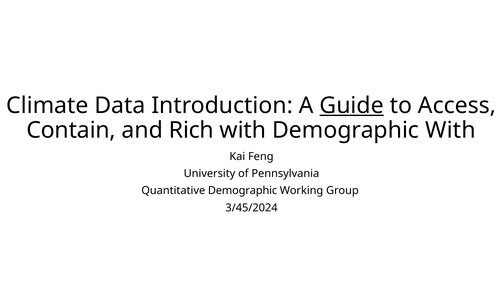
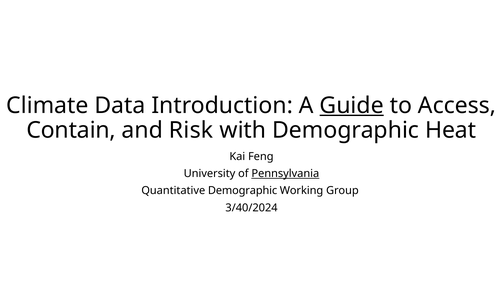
Rich: Rich -> Risk (191, 130)
Demographic With: With -> Heat (451, 130)
Pennsylvania underline: none -> present (285, 173)
3/45/2024: 3/45/2024 -> 3/40/2024 (251, 208)
